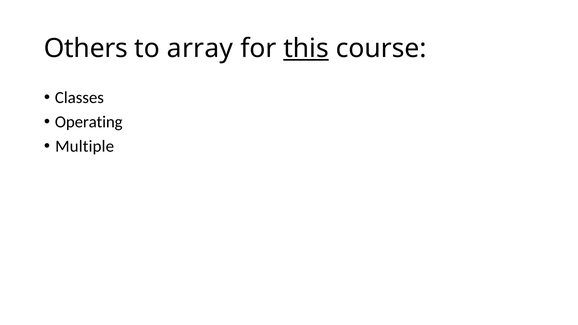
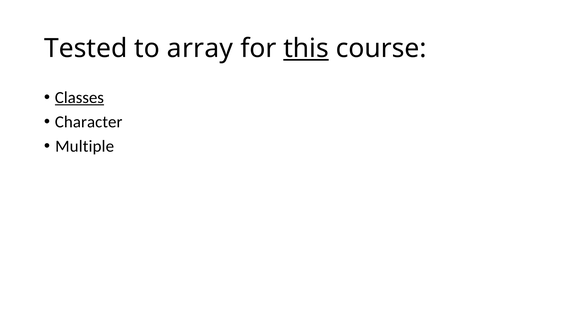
Others: Others -> Tested (86, 49)
Classes underline: none -> present (79, 98)
Operating: Operating -> Character (89, 122)
